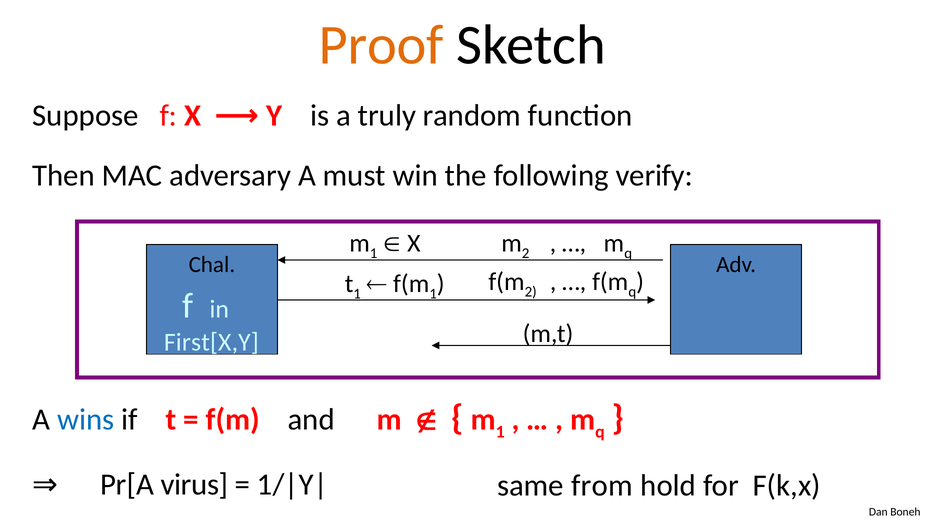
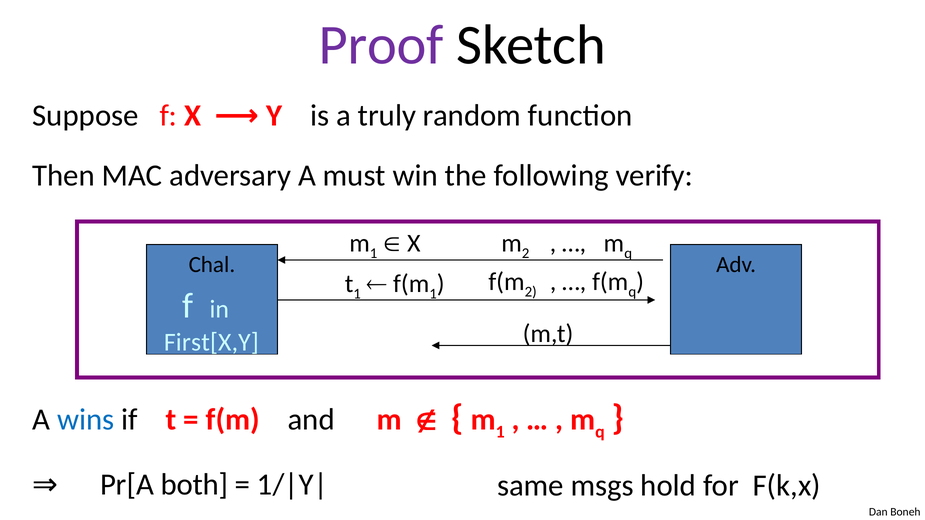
Proof colour: orange -> purple (381, 45)
virus: virus -> both (194, 485)
from: from -> msgs (602, 486)
